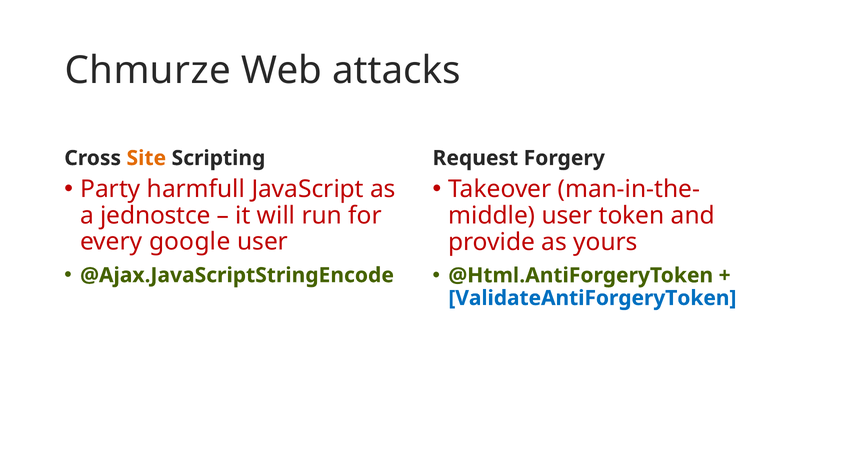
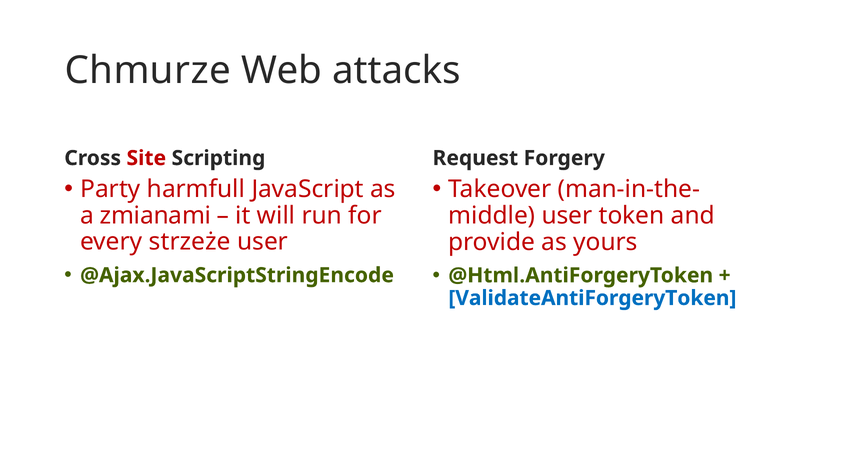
Site colour: orange -> red (146, 158)
jednostce: jednostce -> zmianami (155, 216)
google: google -> strzeże (190, 242)
